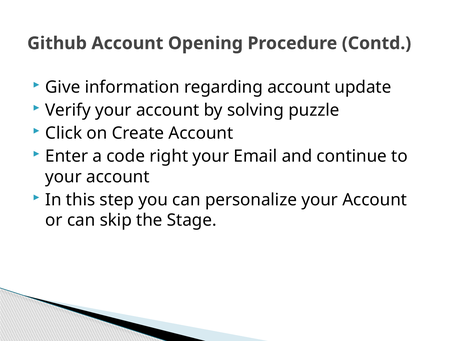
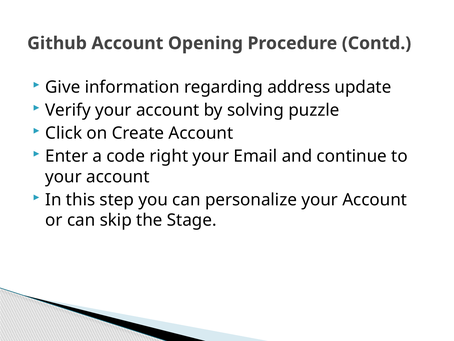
regarding account: account -> address (299, 87)
